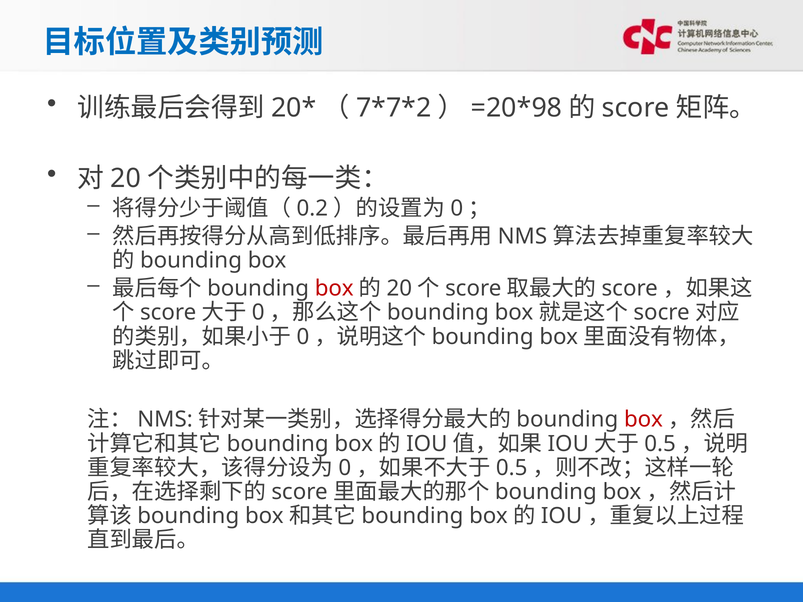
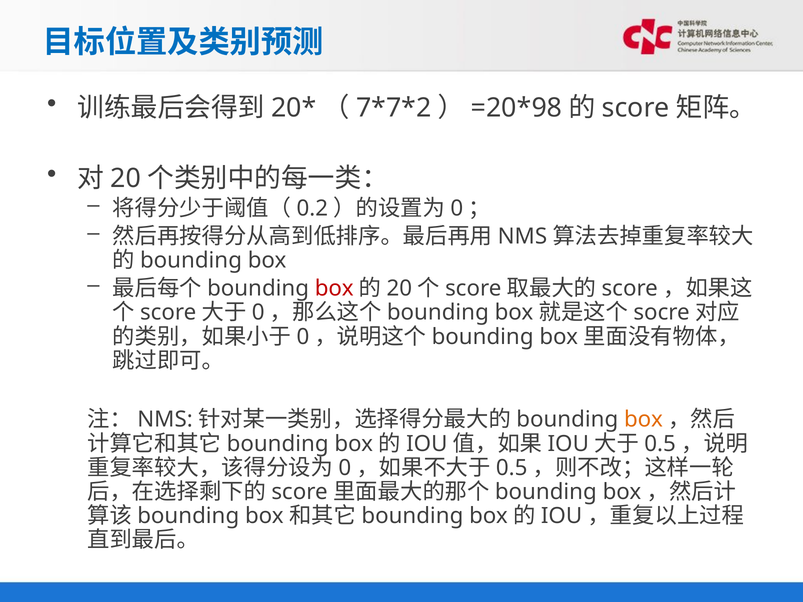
box colour: red -> orange (643, 420)
